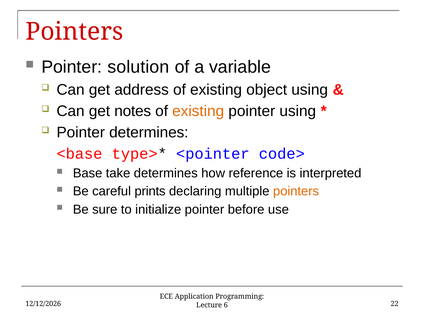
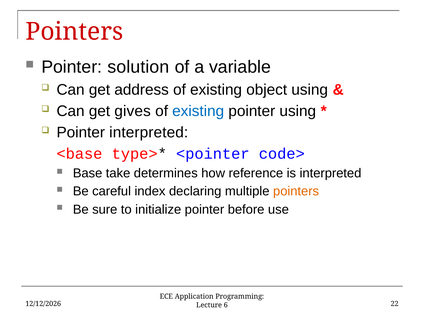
notes: notes -> gives (133, 111)
existing colour: orange -> blue (198, 111)
Pointer determines: determines -> interpreted (149, 132)
prints: prints -> index (150, 191)
